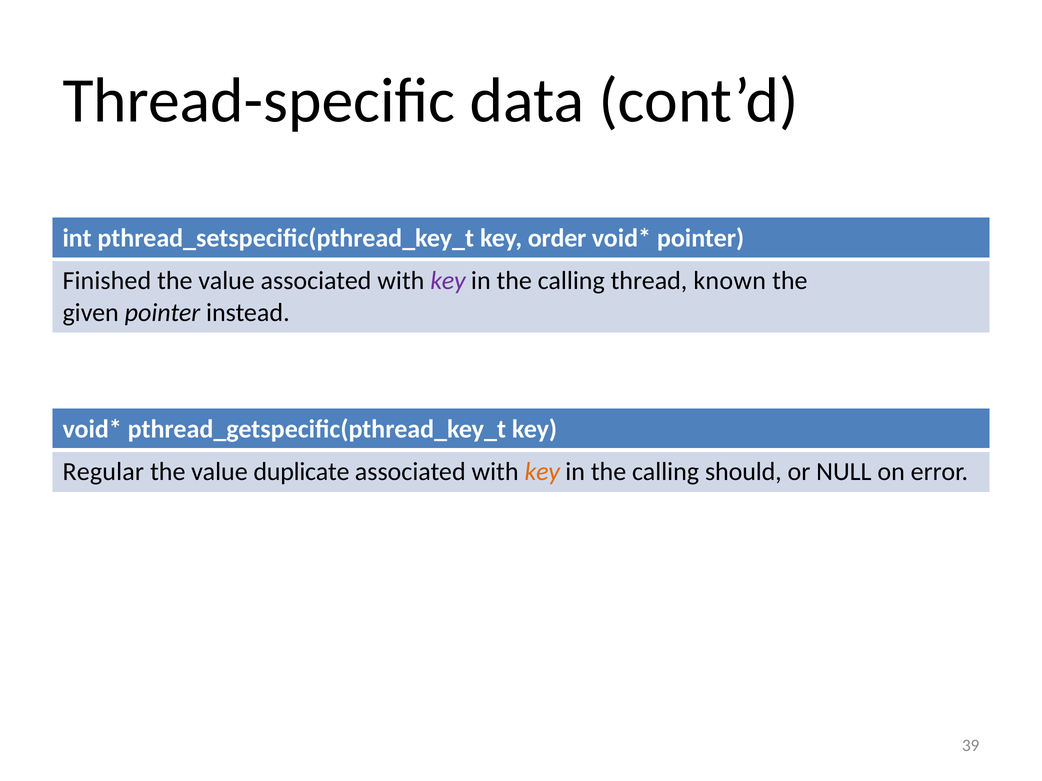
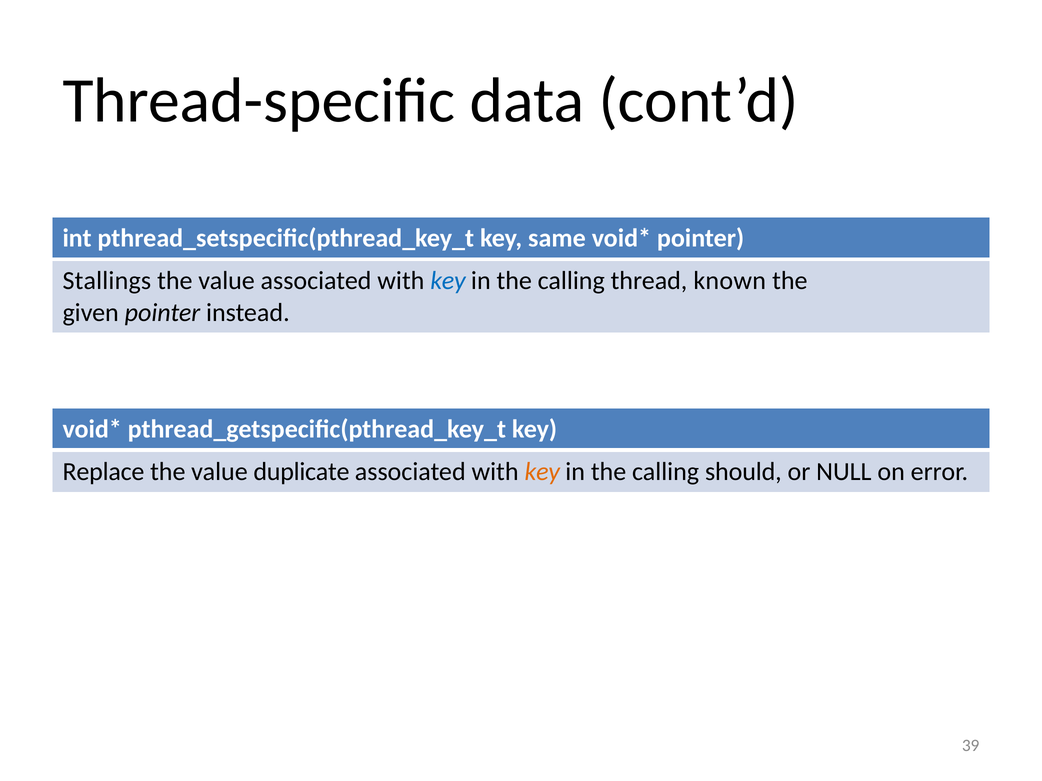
order: order -> same (557, 239)
Finished: Finished -> Stallings (107, 281)
key colour: purple -> blue (448, 281)
Regular: Regular -> Replace (103, 472)
